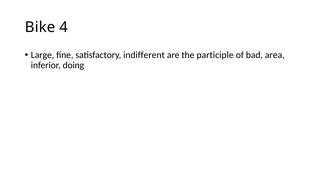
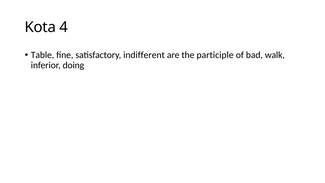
Bike: Bike -> Kota (40, 27)
Large: Large -> Table (43, 55)
area: area -> walk (275, 55)
